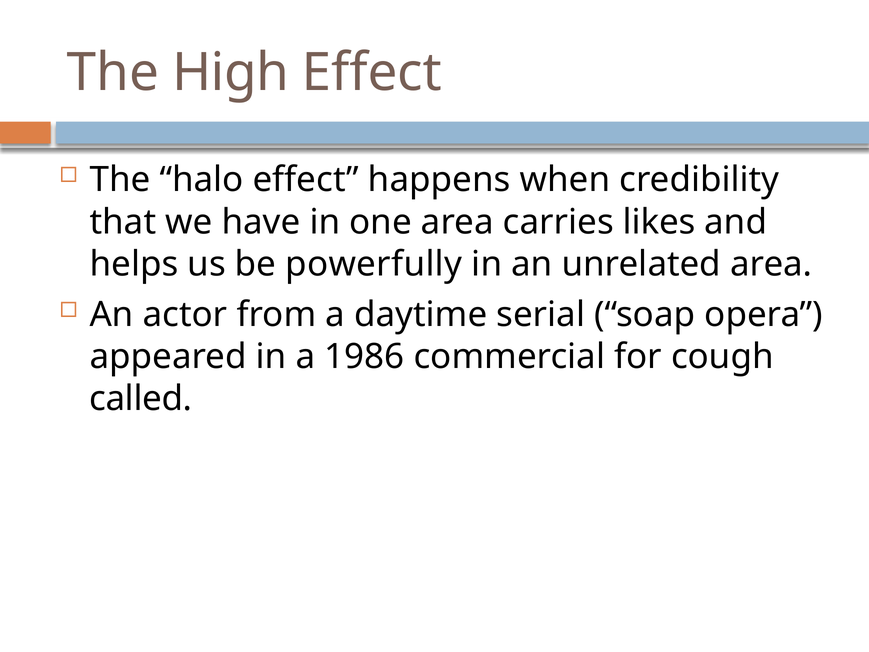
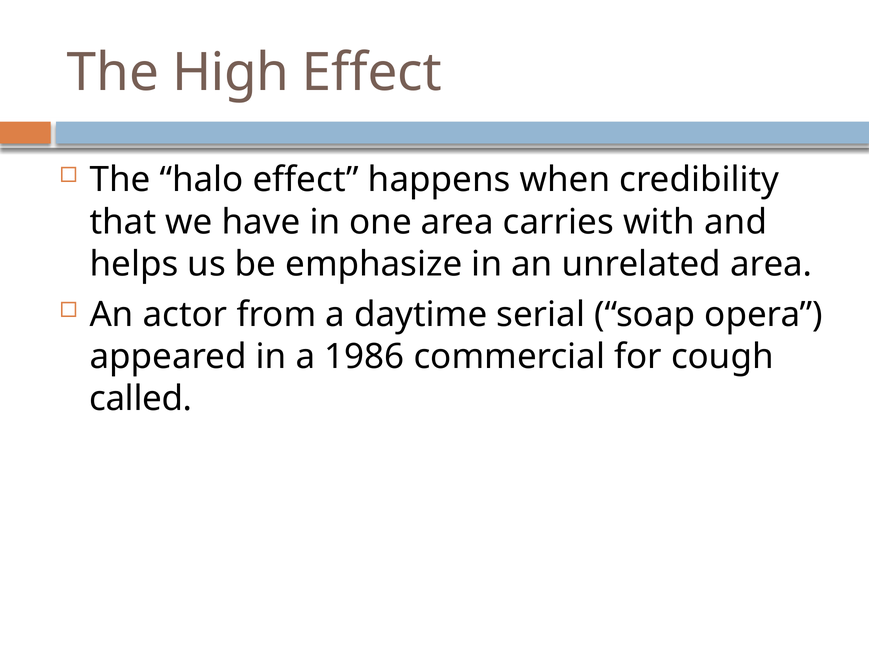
likes: likes -> with (659, 222)
powerfully: powerfully -> emphasize (374, 264)
